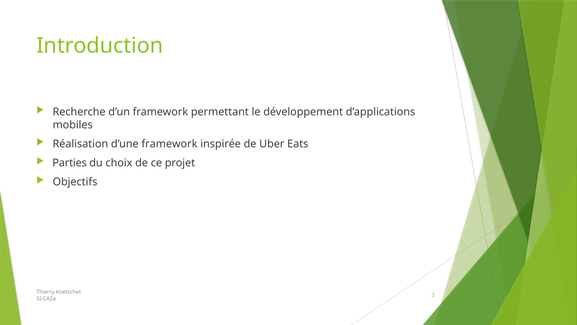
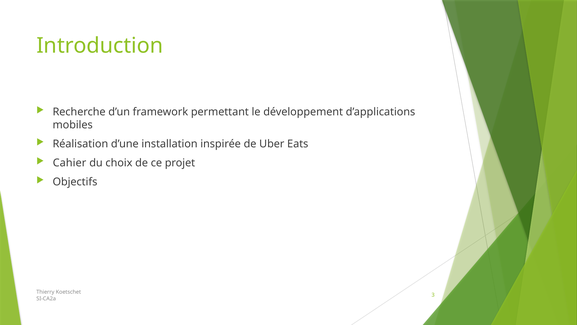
d’une framework: framework -> installation (170, 144)
Parties: Parties -> Cahier (70, 163)
